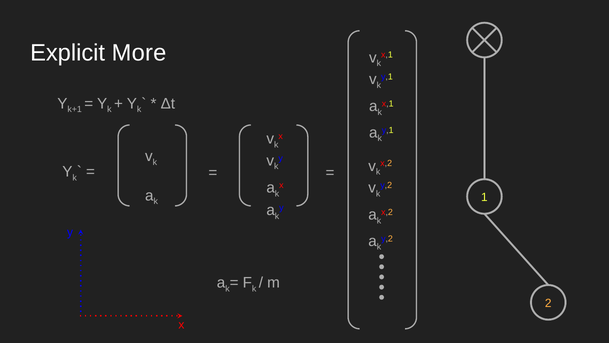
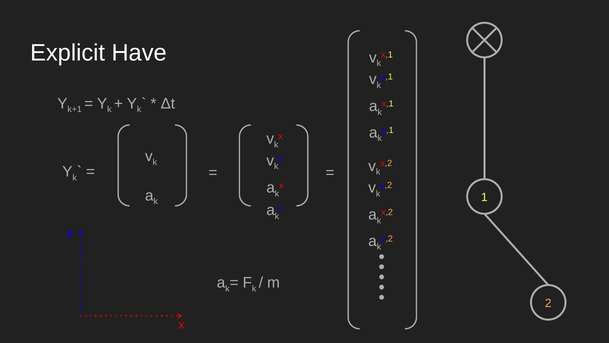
More: More -> Have (139, 53)
